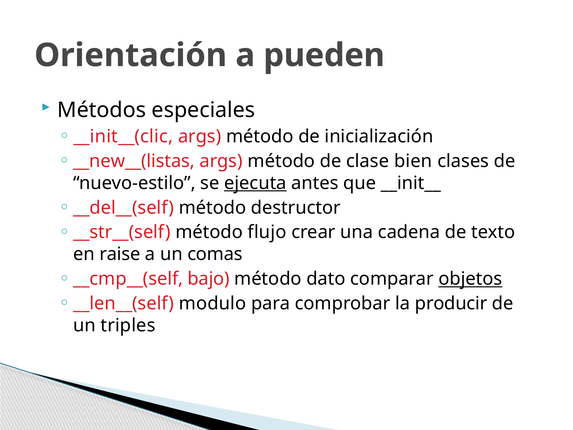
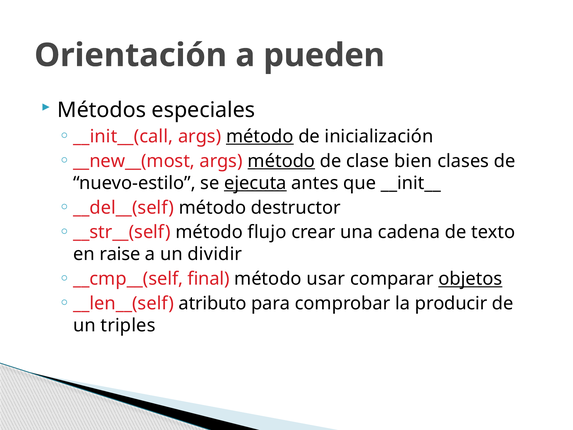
__init__(clic: __init__(clic -> __init__(call (123, 136)
método underline: none -> present (260, 136)
__new__(listas: __new__(listas -> __new__(most (134, 161)
método underline: none -> present (281, 161)
comas: comas -> dividir (215, 254)
bajo: bajo -> final (209, 279)
dato: dato -> usar (326, 279)
modulo: modulo -> atributo (213, 303)
